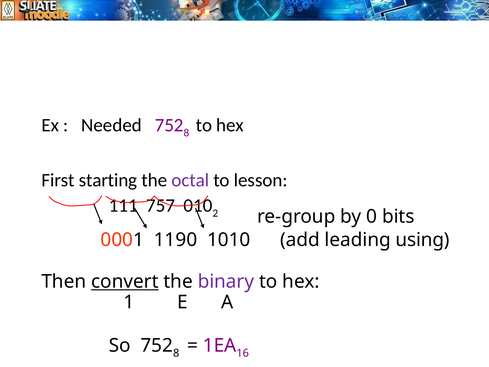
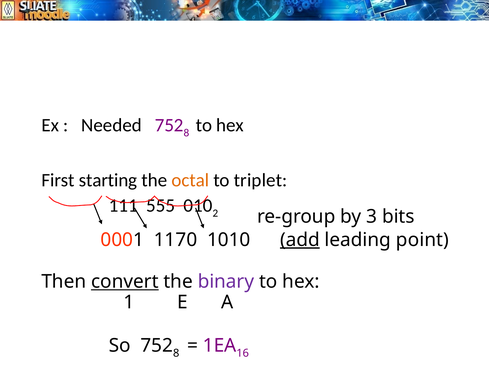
octal colour: purple -> orange (190, 180)
lesson: lesson -> triplet (261, 180)
757: 757 -> 555 (161, 206)
0: 0 -> 3 (372, 216)
1190: 1190 -> 1170 (176, 240)
add underline: none -> present (300, 240)
using: using -> point (422, 240)
